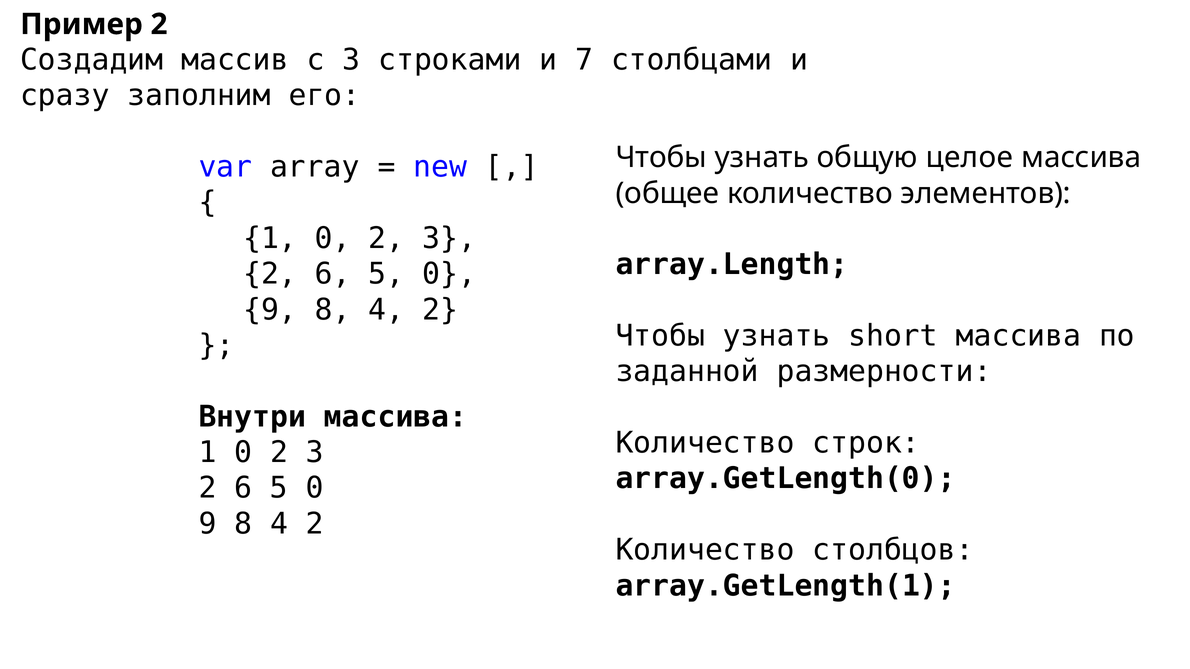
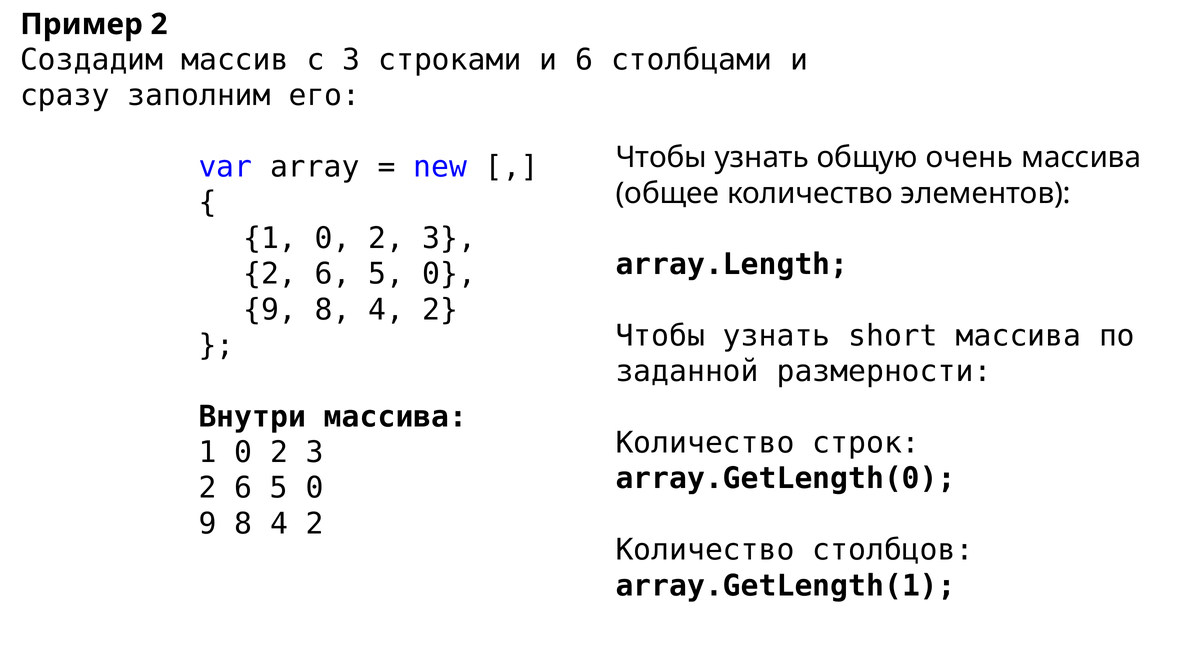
и 7: 7 -> 6 (584, 60)
целое: целое -> очень (969, 158)
